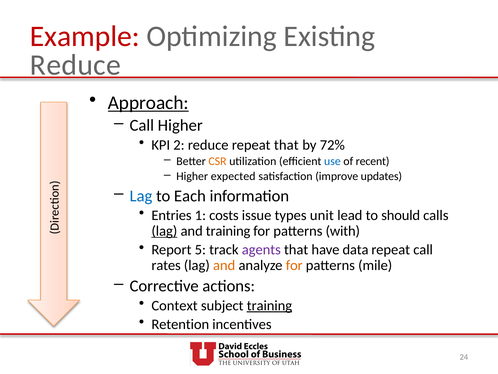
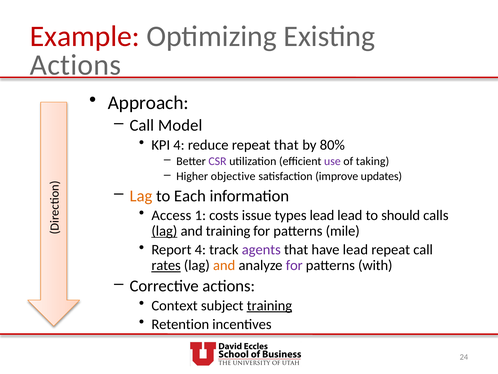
Reduce: Reduce -> Actions (75, 65)
Approach underline: present -> none (148, 103)
Call Higher: Higher -> Model (180, 125)
KPI 2: 2 -> 4 (179, 145)
72%: 72% -> 80% (332, 145)
CSR colour: orange -> purple (217, 161)
use colour: blue -> purple (332, 161)
recent: recent -> taking (372, 161)
expected: expected -> objective (233, 176)
Lag colour: blue -> orange (141, 196)
Entries: Entries -> Access (171, 215)
types unit: unit -> lead (322, 215)
with: with -> mile (343, 231)
Report 5: 5 -> 4 (200, 249)
have data: data -> lead (355, 249)
rates underline: none -> present (166, 265)
for colour: orange -> purple (294, 265)
mile: mile -> with (375, 265)
